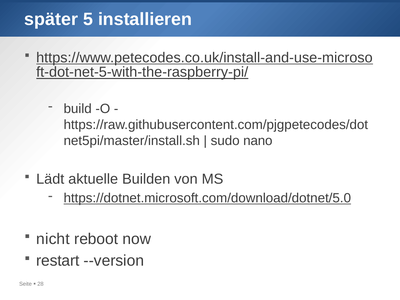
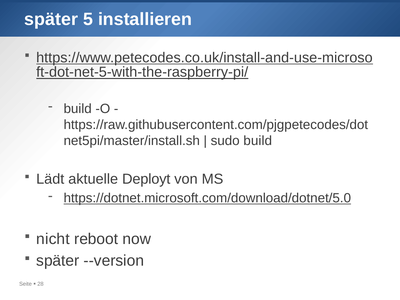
sudo nano: nano -> build (258, 141)
Builden: Builden -> Deployt (146, 179)
restart: restart -> später (58, 261)
